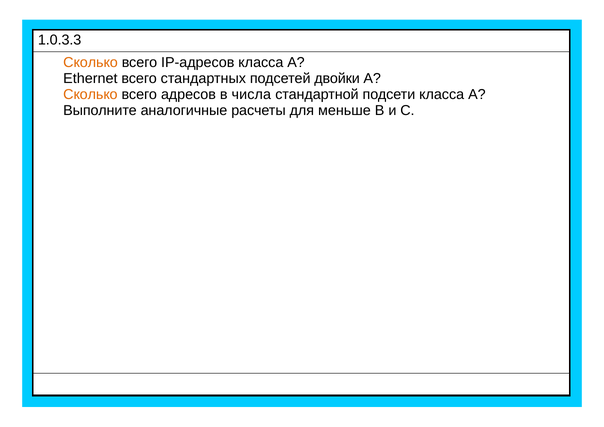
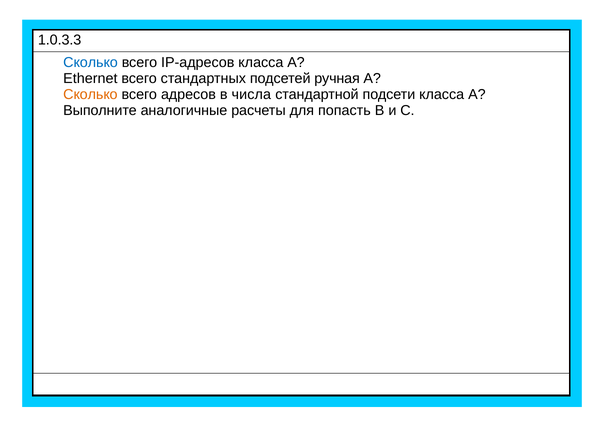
Сколько colour: orange -> blue (90, 62)
двойки: двойки -> ручная (337, 78)
меньше: меньше -> попасть (344, 110)
